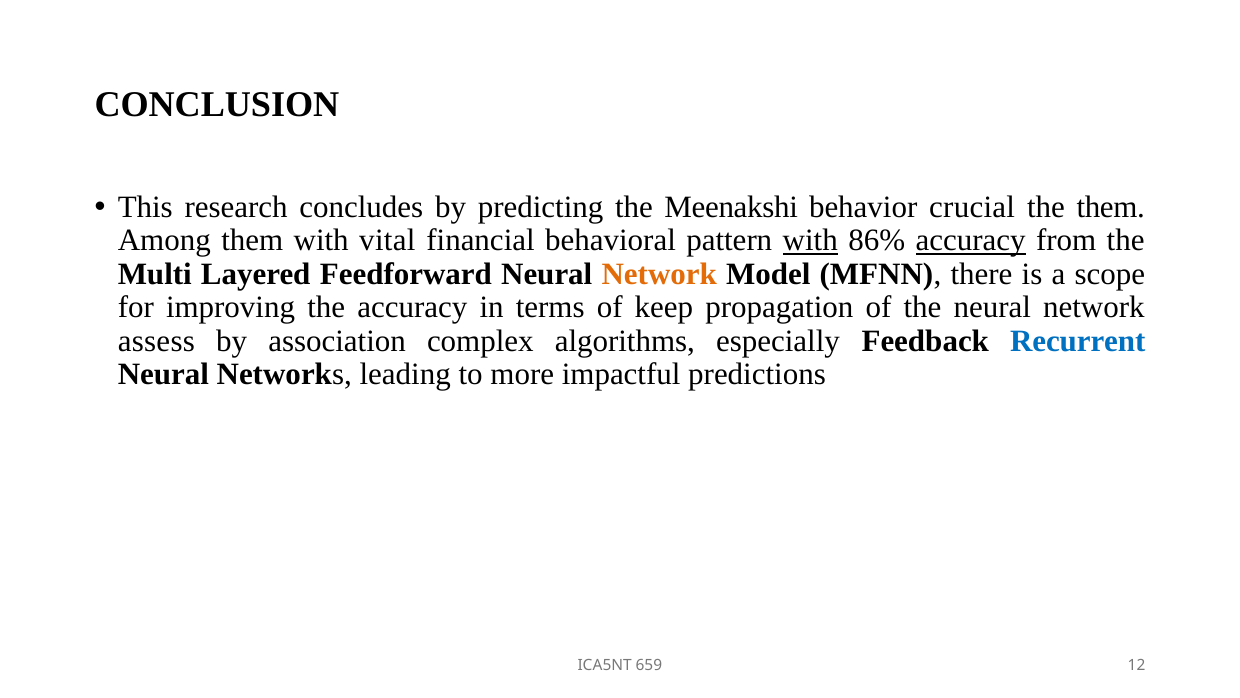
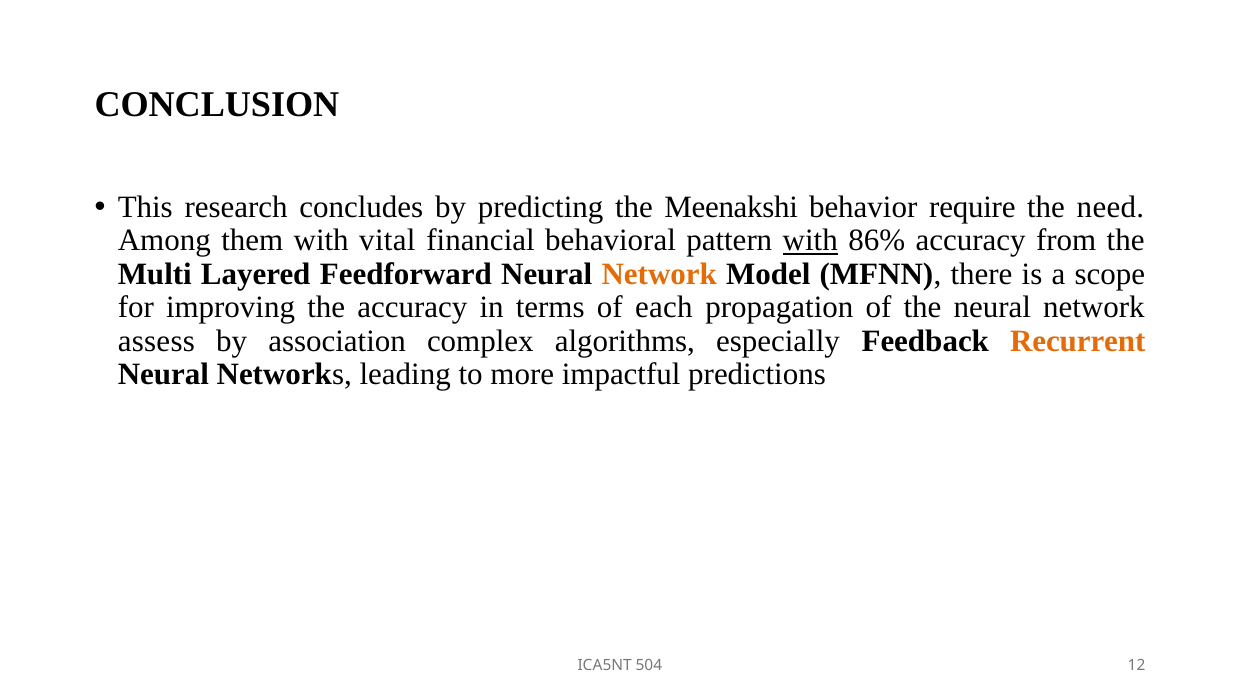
crucial: crucial -> require (972, 207)
the them: them -> need (1110, 207)
accuracy underline: present -> none (971, 240)
keep: keep -> each (664, 307)
Recurrent colour: blue -> orange (1078, 341)
659: 659 -> 504 (649, 665)
